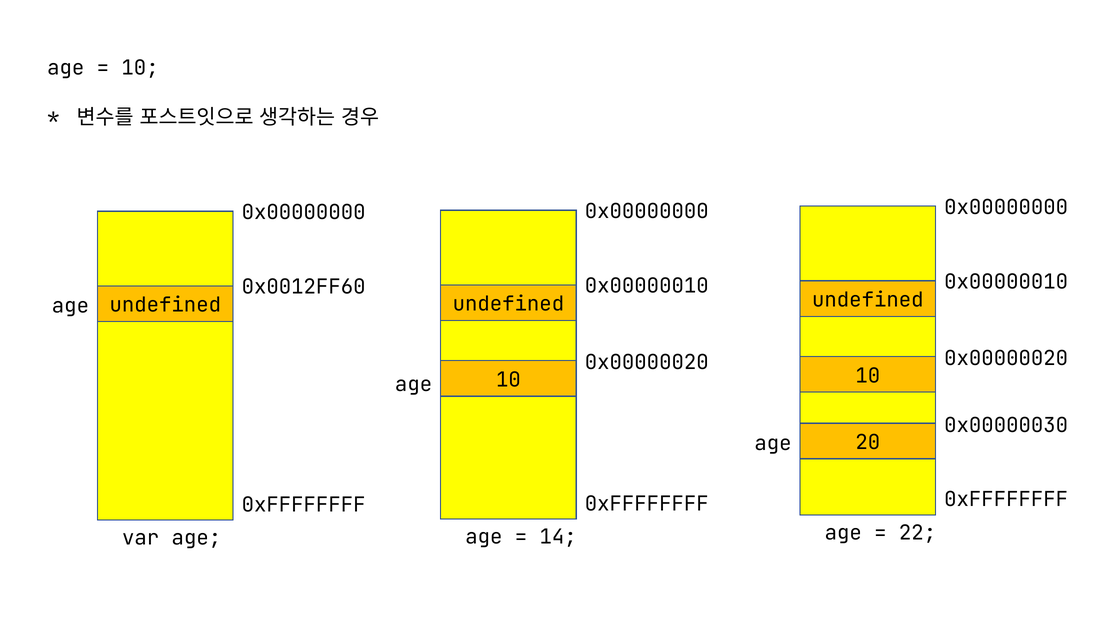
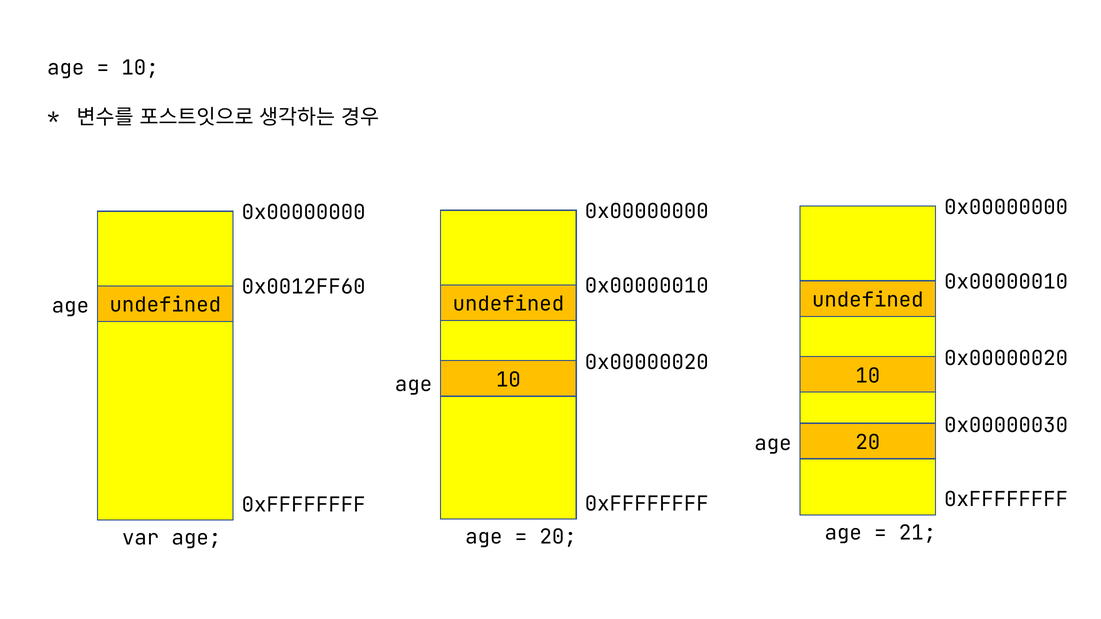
22: 22 -> 21 (918, 533)
14: 14 -> 20 (558, 537)
